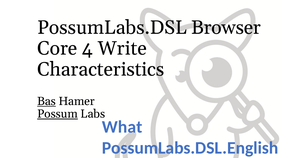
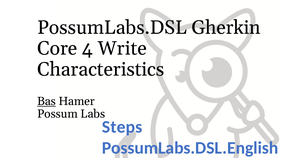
Browser: Browser -> Gherkin (226, 28)
Possum underline: present -> none (58, 114)
What: What -> Steps (122, 127)
